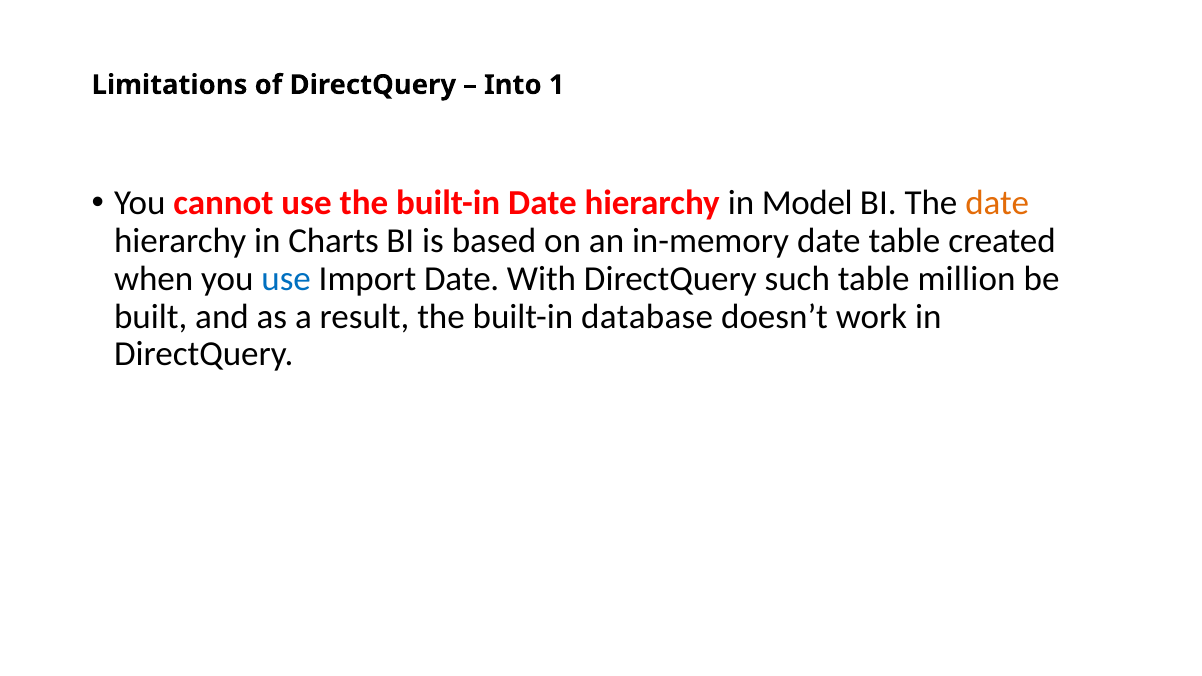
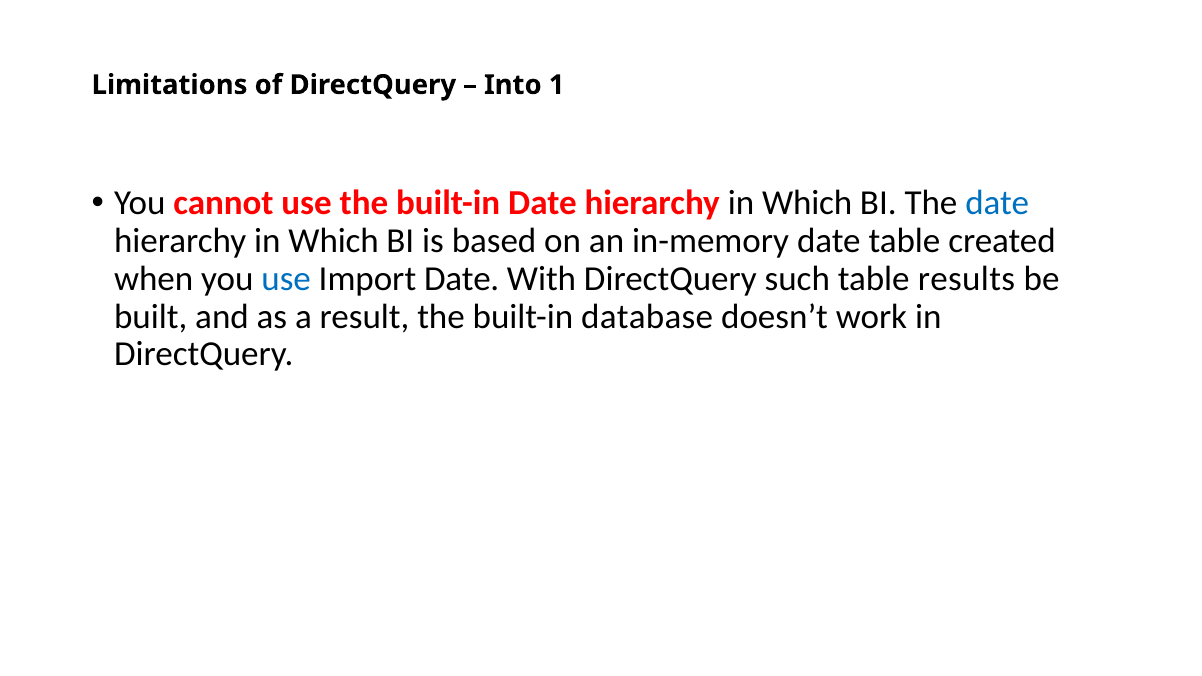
Model: Model -> Which (807, 203)
date colour: orange -> blue (997, 203)
Charts: Charts -> Which (334, 241)
million: million -> results (966, 279)
